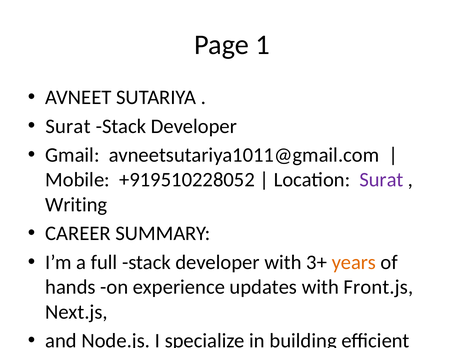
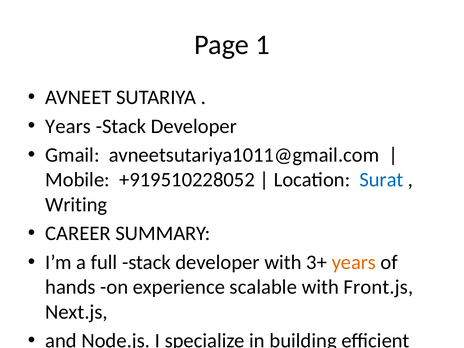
Surat: Surat -> Years (68, 126)
Surat colour: purple -> blue (381, 180)
experience updates: updates -> scalable (263, 287)
